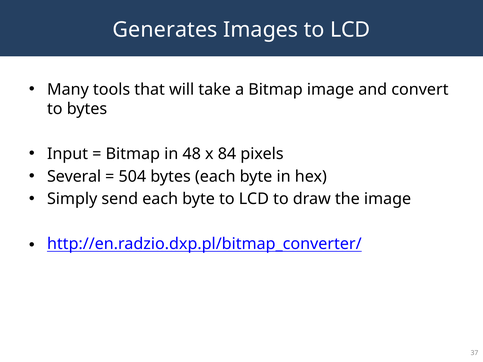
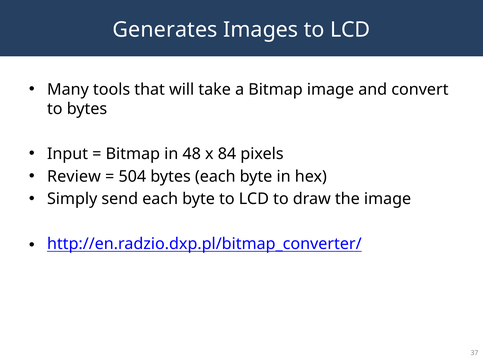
Several: Several -> Review (74, 177)
